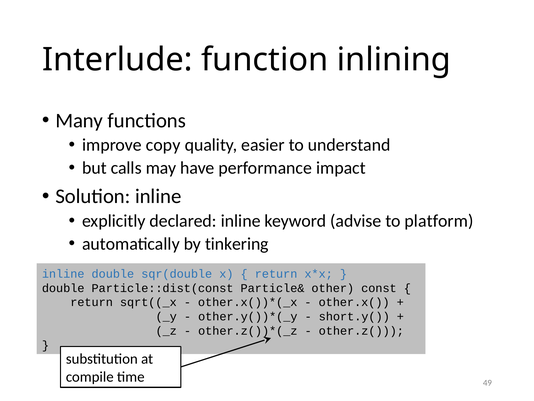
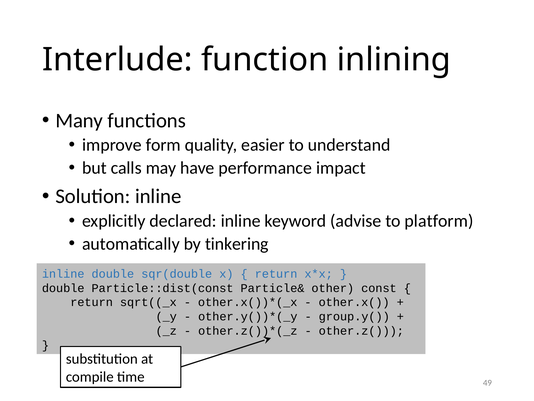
copy: copy -> form (163, 145)
short.y(: short.y( -> group.y( (354, 316)
